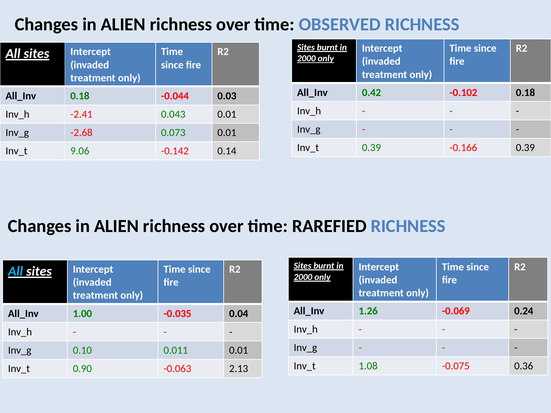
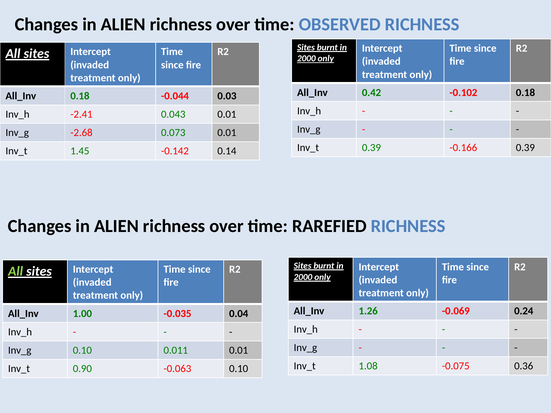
9.06: 9.06 -> 1.45 (80, 151)
All colour: light blue -> light green (16, 271)
-0.063 2.13: 2.13 -> 0.10 (239, 369)
